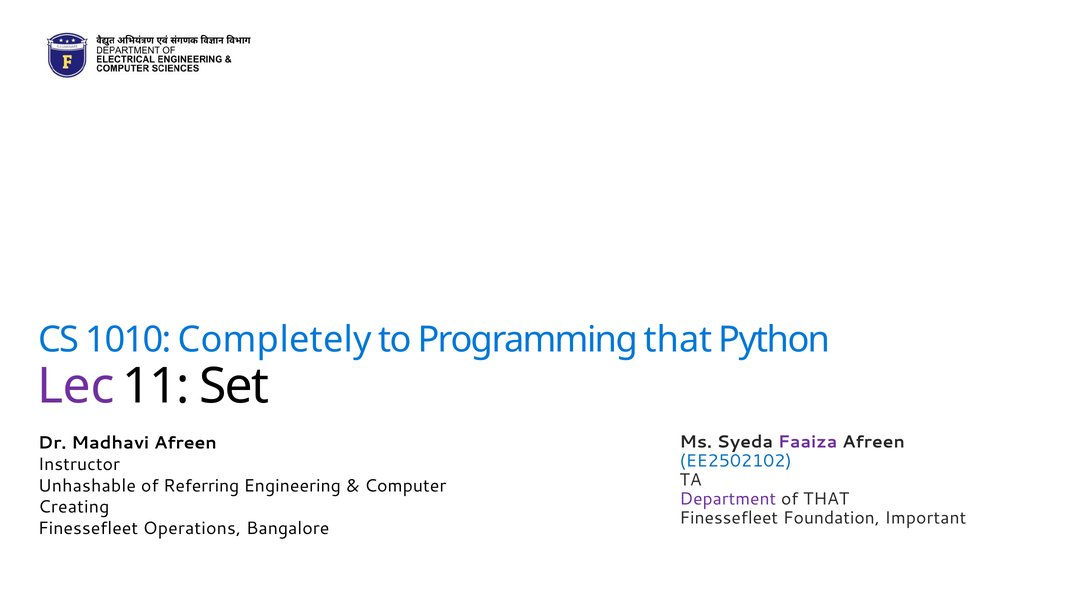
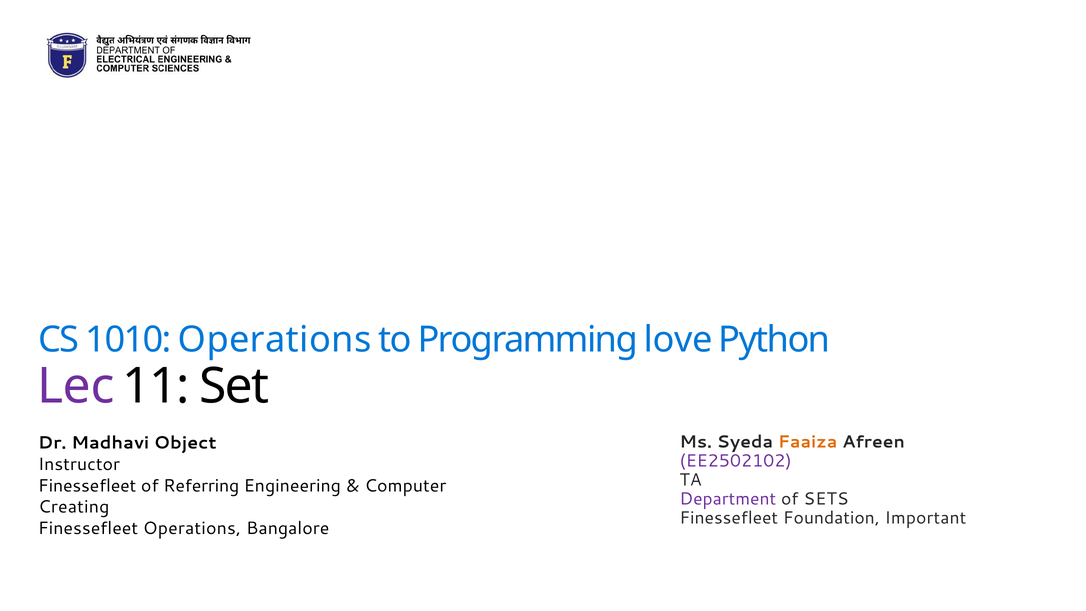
1010 Completely: Completely -> Operations (275, 340)
Programming that: that -> love (678, 340)
Faaiza colour: purple -> orange (808, 442)
Madhavi Afreen: Afreen -> Object (185, 443)
EE2502102 colour: blue -> purple (736, 461)
Unhashable: Unhashable -> Finessefleet (87, 486)
of THAT: THAT -> SETS (826, 499)
